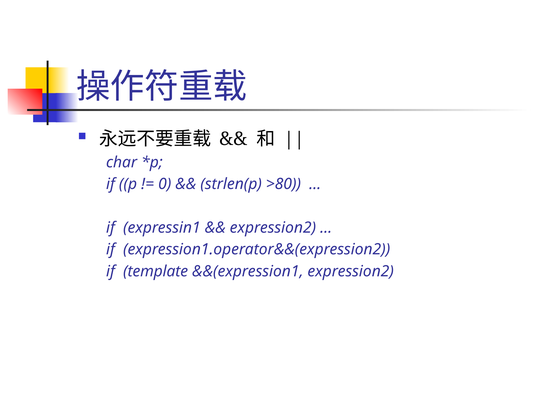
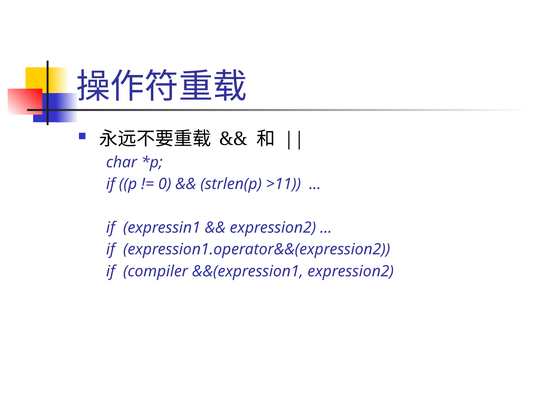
>80: >80 -> >11 (283, 184)
template: template -> compiler (156, 271)
